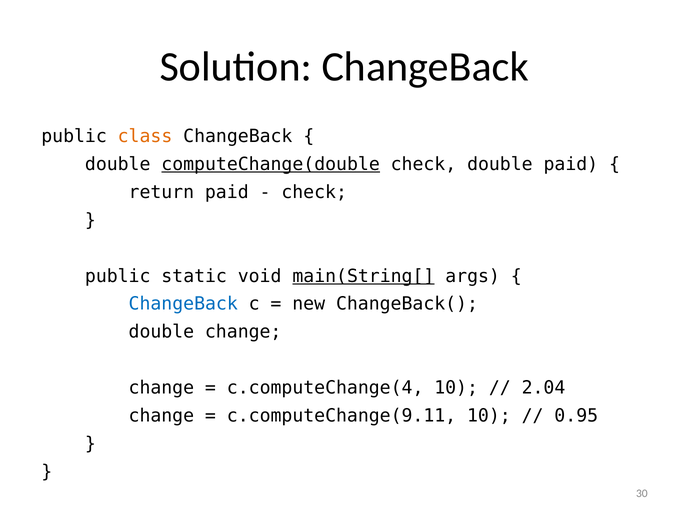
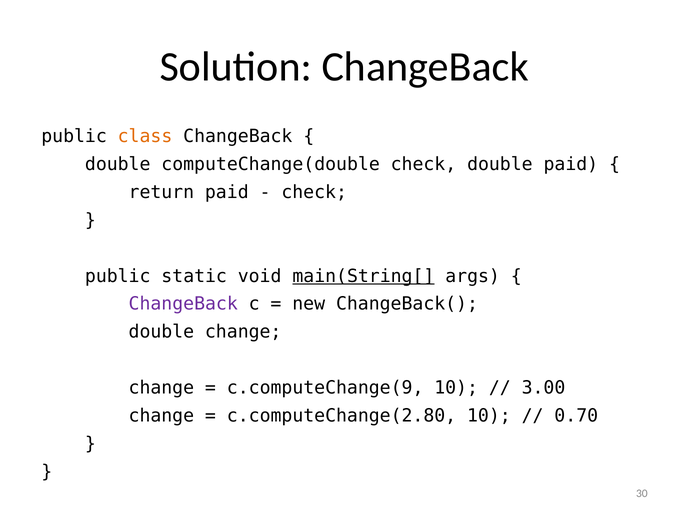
computeChange(double underline: present -> none (271, 164)
ChangeBack colour: blue -> purple (183, 304)
c.computeChange(4: c.computeChange(4 -> c.computeChange(9 (325, 388)
2.04: 2.04 -> 3.00 (544, 388)
c.computeChange(9.11: c.computeChange(9.11 -> c.computeChange(2.80 (342, 416)
0.95: 0.95 -> 0.70 (576, 416)
